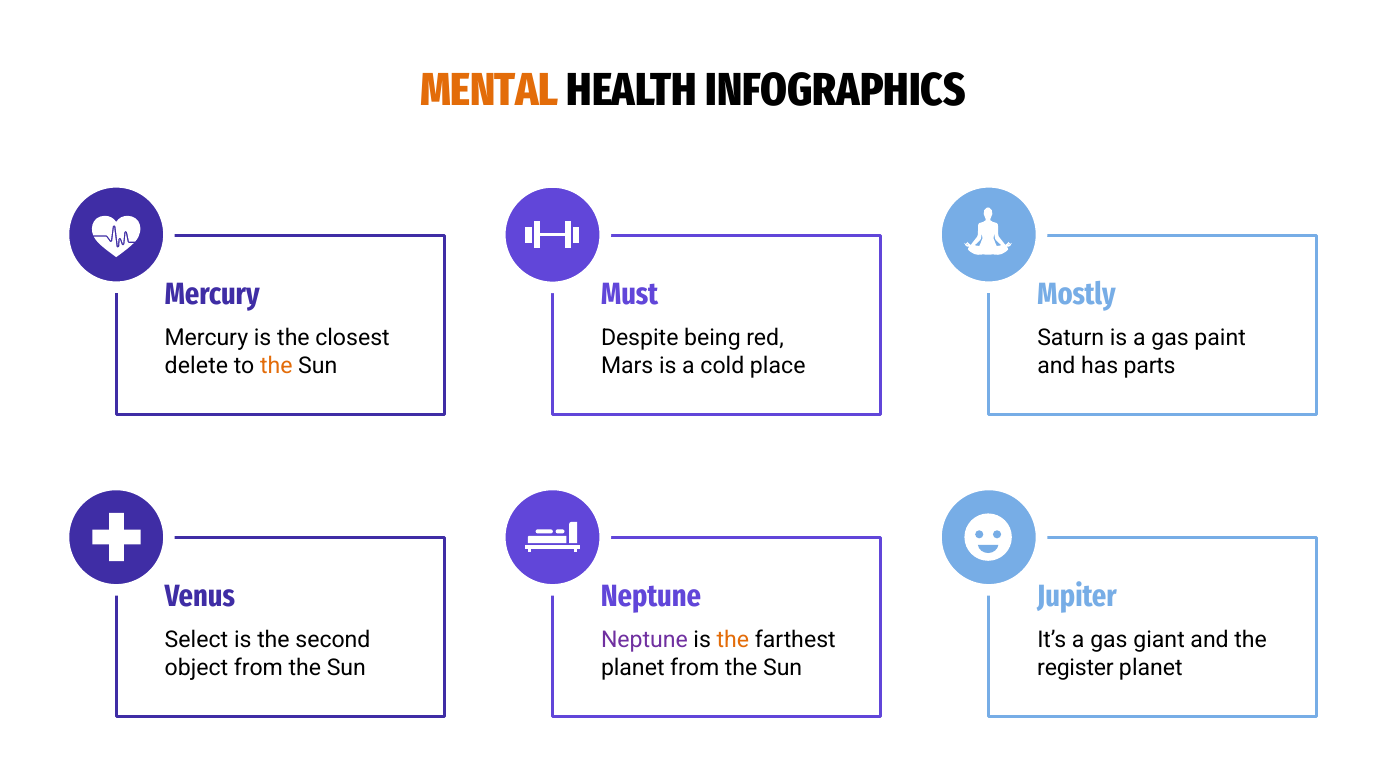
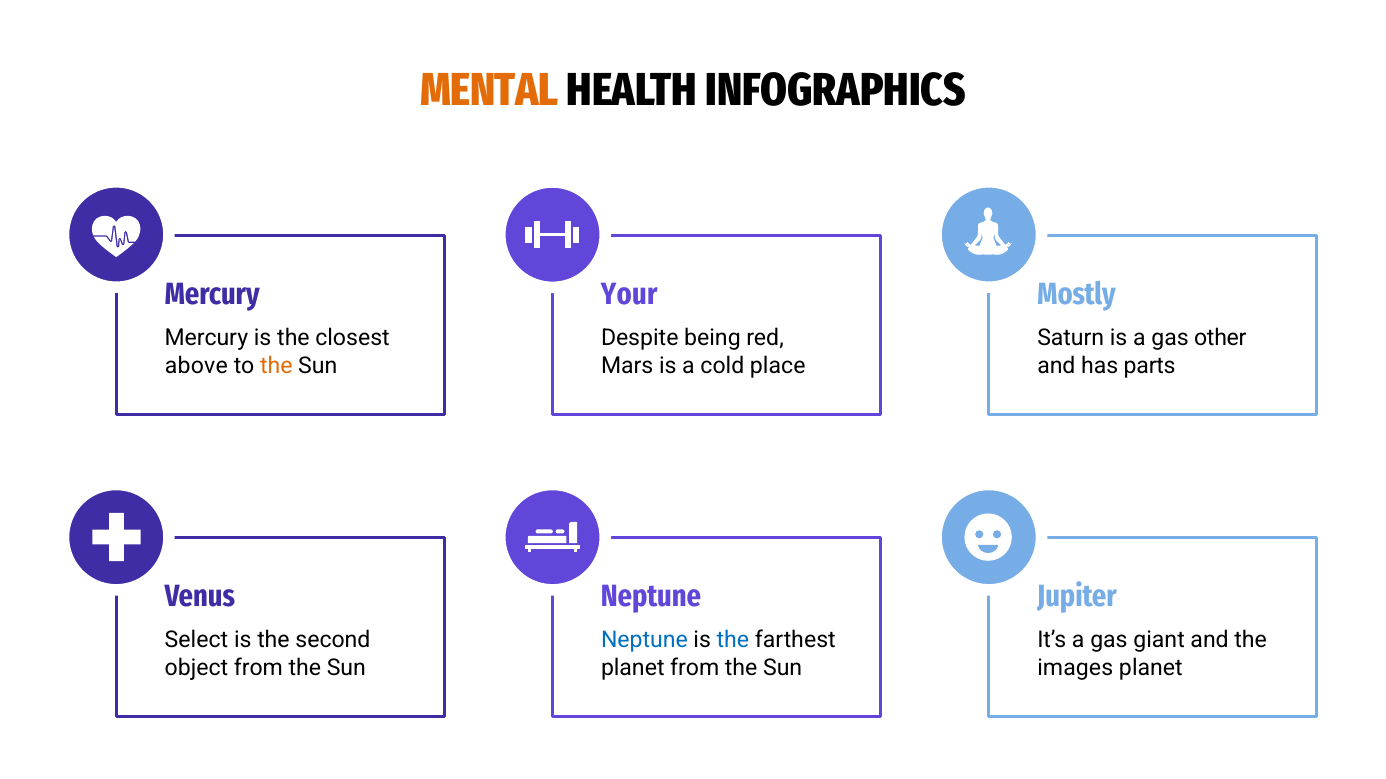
Must: Must -> Your (629, 295)
paint: paint -> other (1220, 338)
delete: delete -> above (196, 366)
Neptune colour: purple -> blue (644, 640)
the colour: orange -> blue (733, 640)
register: register -> images (1075, 668)
